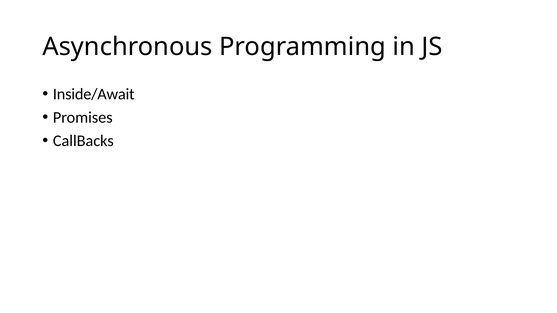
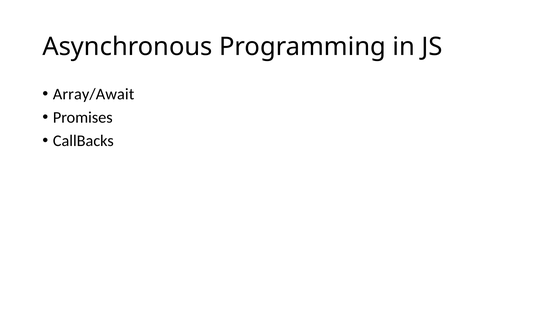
Inside/Await: Inside/Await -> Array/Await (94, 94)
